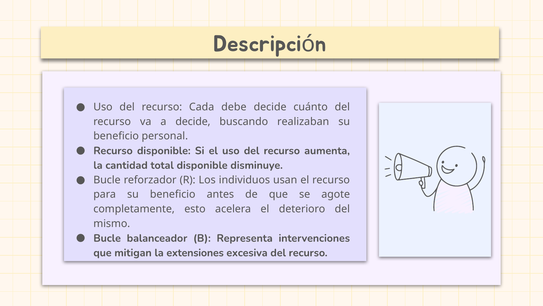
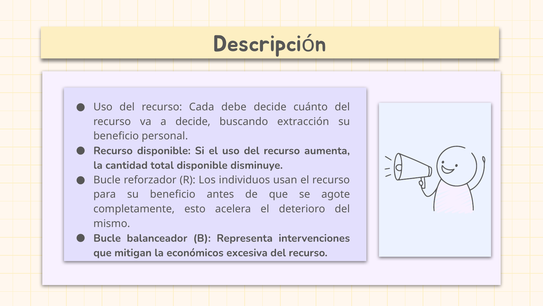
realizaban: realizaban -> extracción (303, 121)
extensiones: extensiones -> económicos (195, 252)
